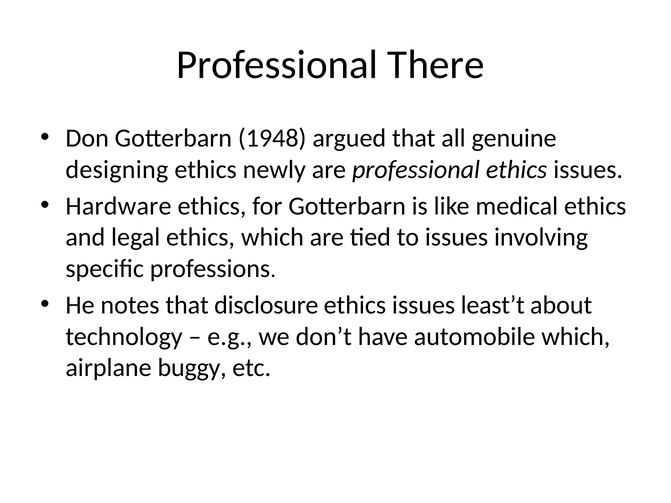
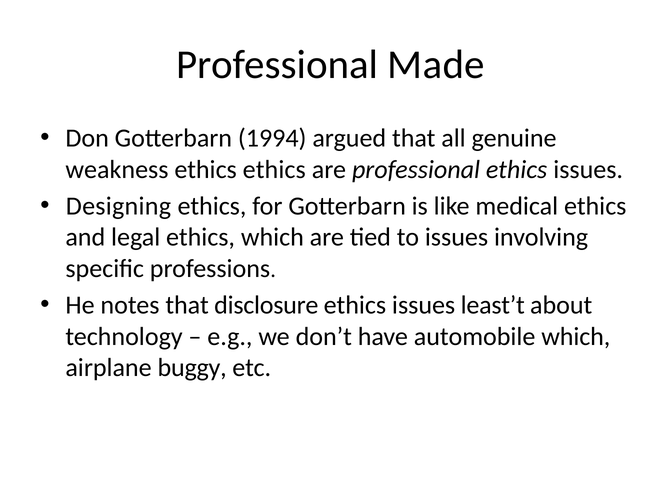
There: There -> Made (436, 65)
1948: 1948 -> 1994 (272, 138)
designing: designing -> weakness (117, 170)
ethics newly: newly -> ethics (274, 170)
Hardware: Hardware -> Designing (118, 206)
